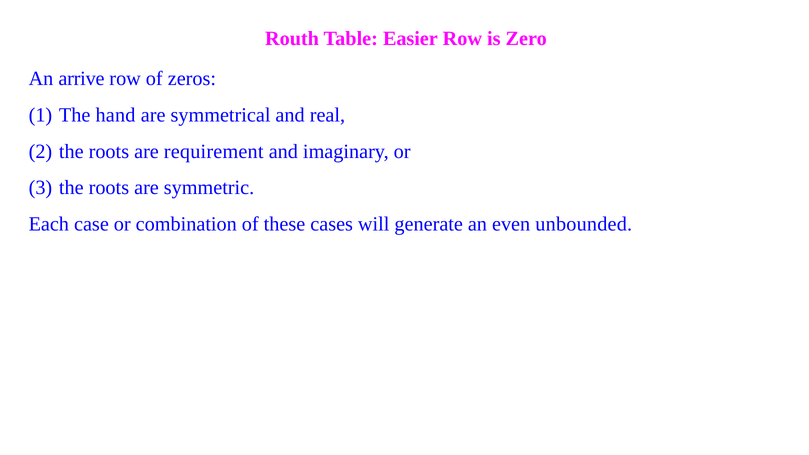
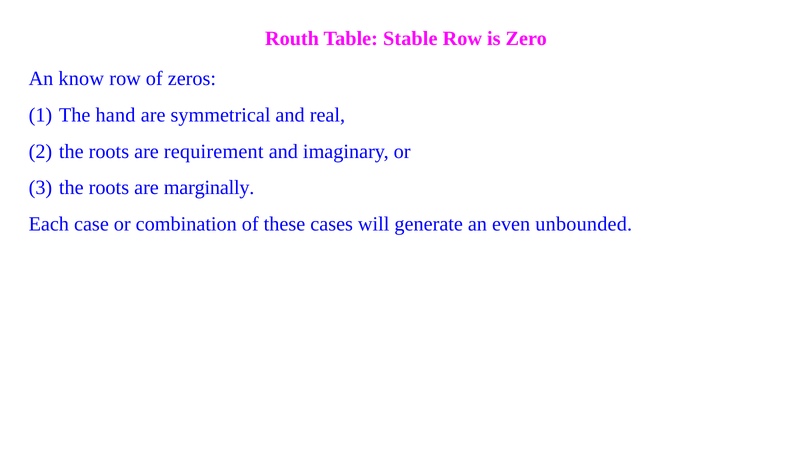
Easier: Easier -> Stable (410, 38)
arrive: arrive -> know (81, 79)
symmetric: symmetric -> marginally (209, 188)
